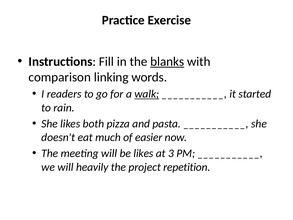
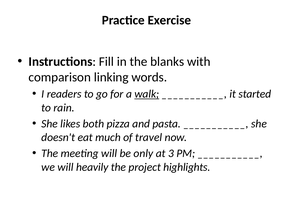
blanks underline: present -> none (167, 61)
easier: easier -> travel (149, 137)
be likes: likes -> only (143, 153)
repetition: repetition -> highlights (187, 167)
